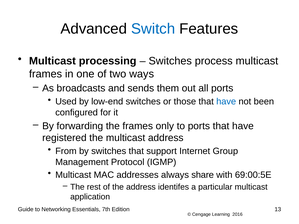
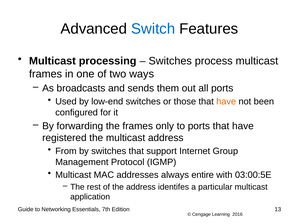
have colour: blue -> orange (226, 102)
share: share -> entire (203, 175)
69:00:5E: 69:00:5E -> 03:00:5E (253, 175)
